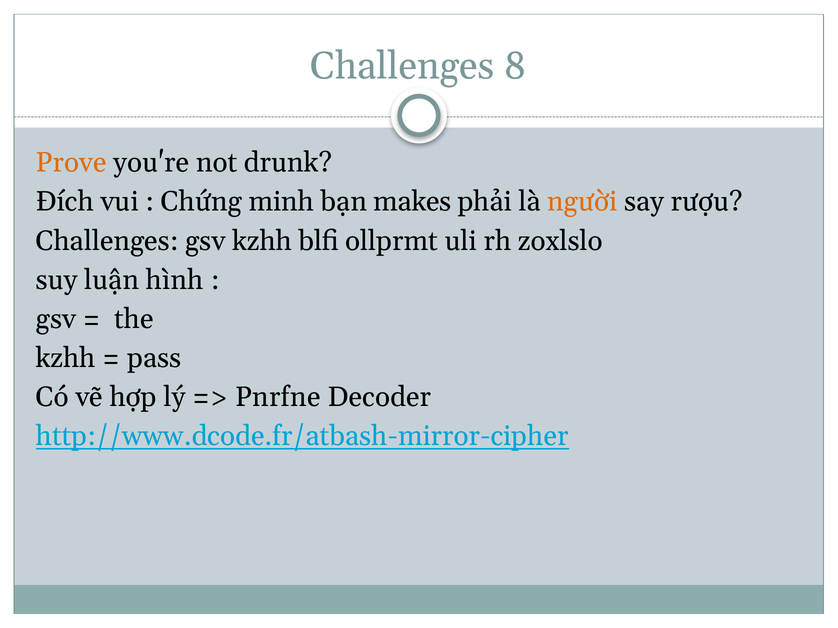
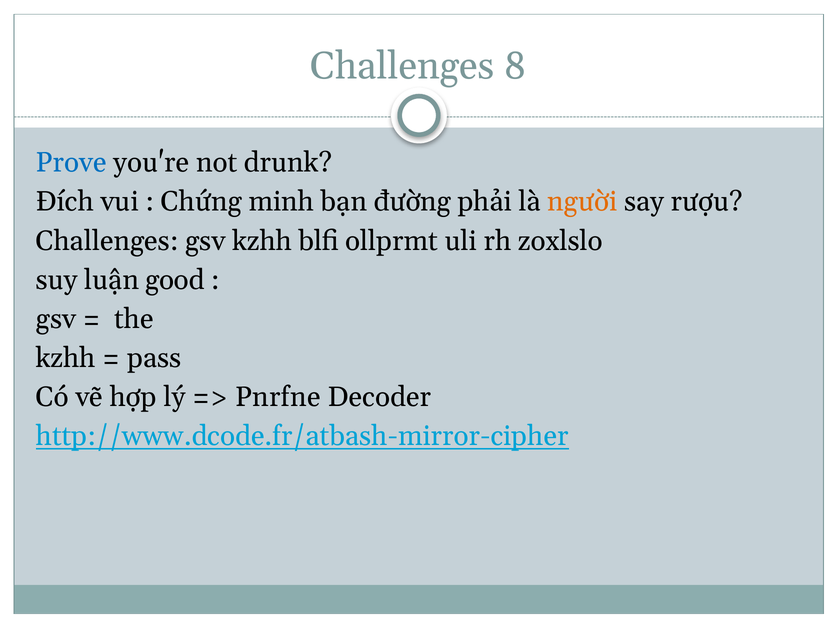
Prove colour: orange -> blue (71, 163)
makes: makes -> đường (412, 202)
hình: hình -> good (175, 280)
